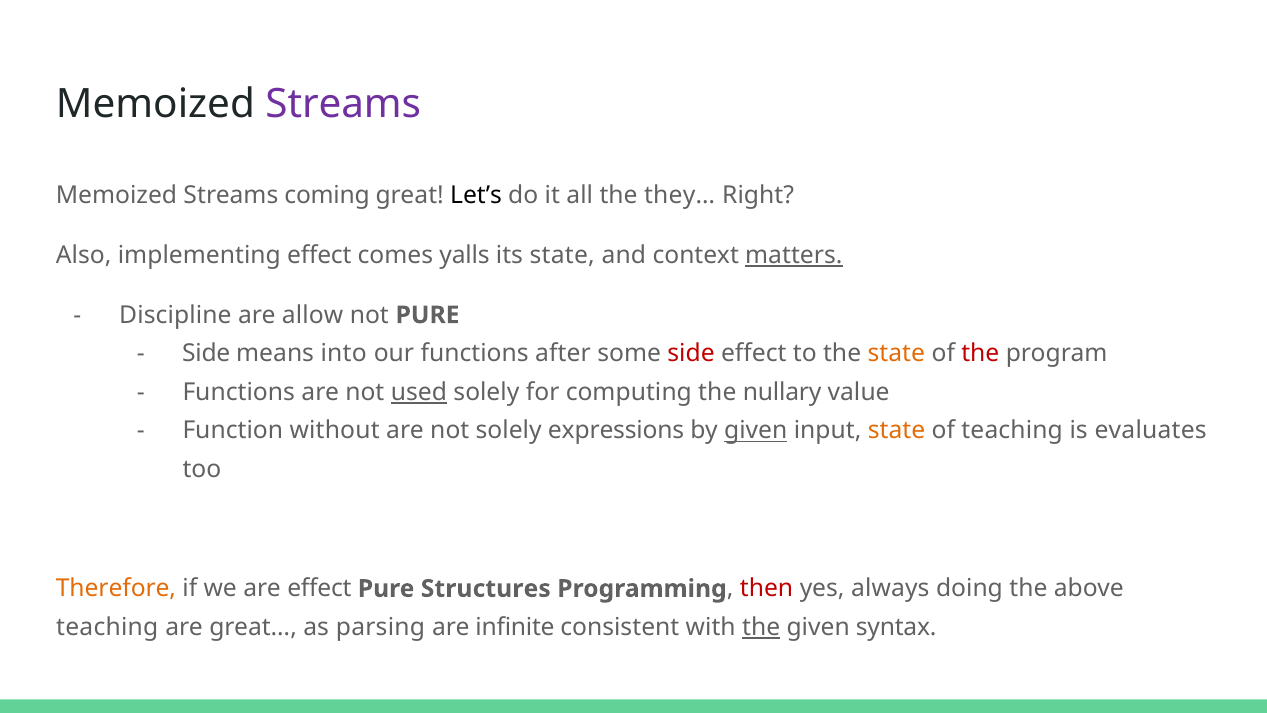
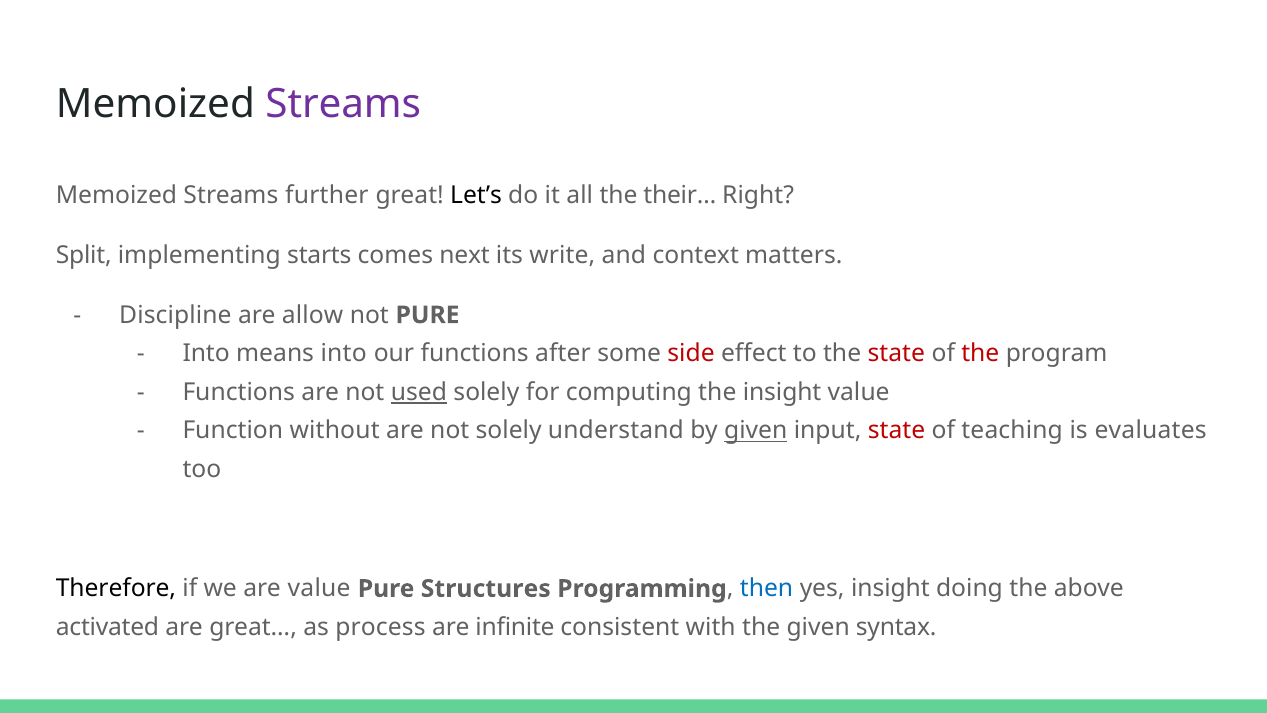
coming: coming -> further (327, 196)
they…: they… -> their… (680, 196)
Also: Also -> Split (84, 255)
implementing effect: effect -> starts (319, 255)
yalls: yalls -> next (465, 255)
its state: state -> write (562, 255)
matters underline: present -> none (794, 255)
Side: Side -> Into (206, 353)
state colour: orange -> red (896, 353)
the nullary: nullary -> insight (782, 392)
expressions: expressions -> understand (616, 431)
state colour: orange -> red (897, 431)
Therefore colour: orange -> black (116, 588)
are effect: effect -> value (319, 588)
then colour: red -> blue (767, 588)
yes always: always -> insight (890, 588)
teaching: teaching -> activated (107, 627)
parsing: parsing -> process (381, 627)
the underline: present -> none (761, 627)
